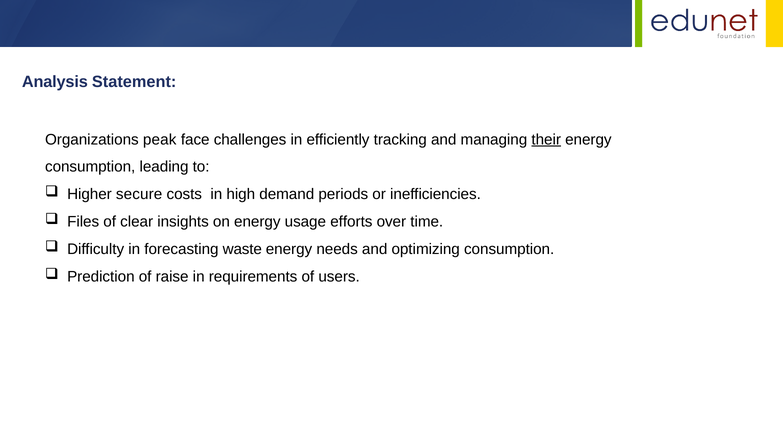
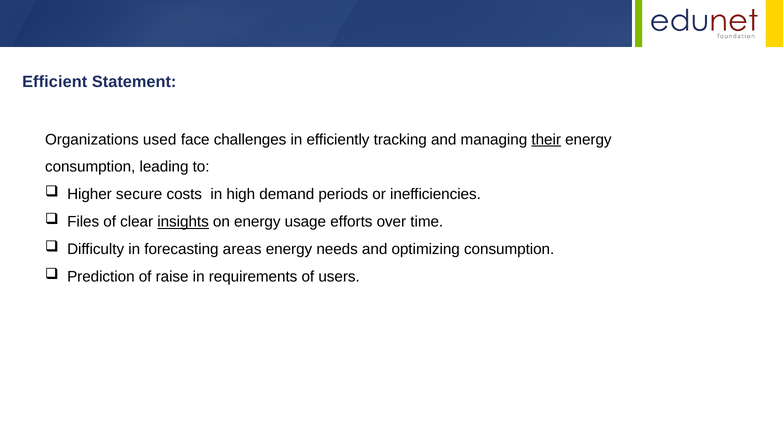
Analysis: Analysis -> Efficient (55, 82)
peak: peak -> used (160, 139)
insights underline: none -> present (183, 221)
waste: waste -> areas (242, 249)
